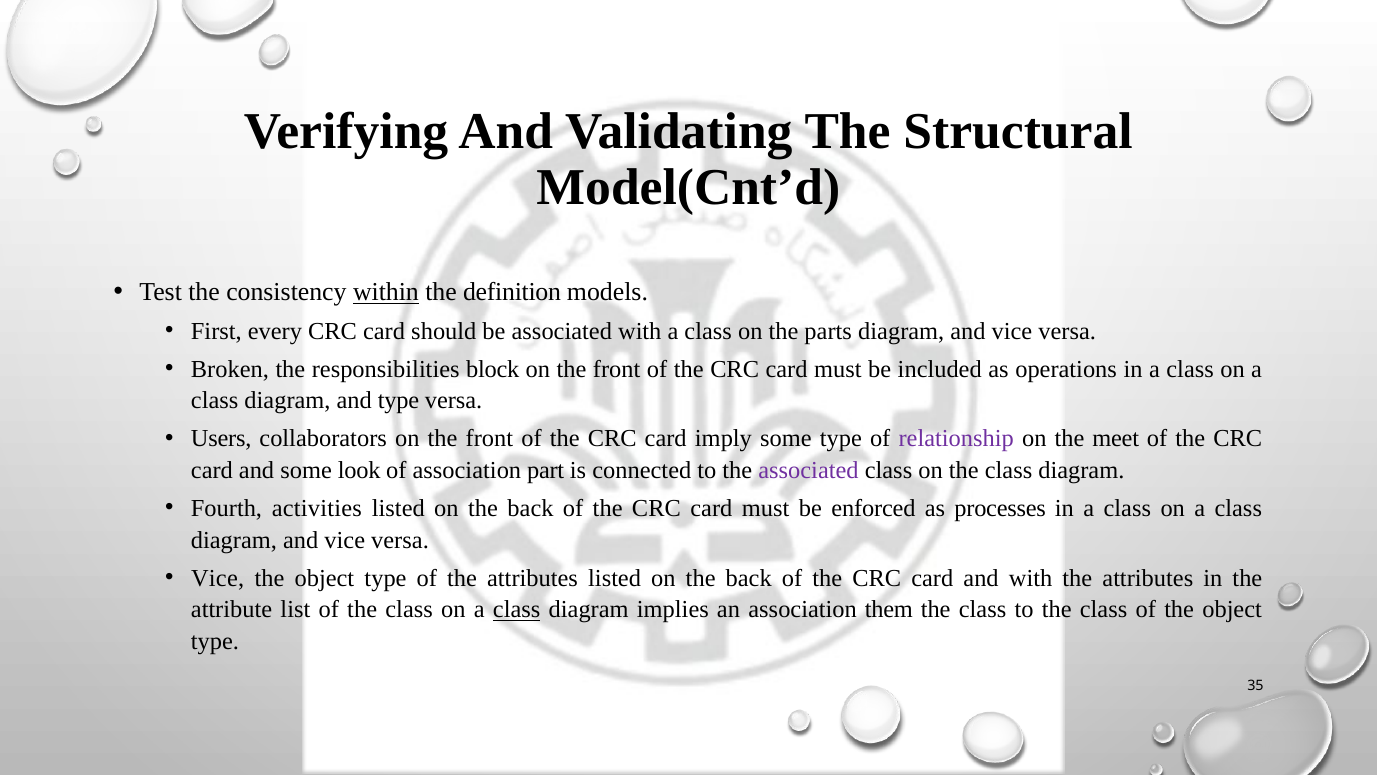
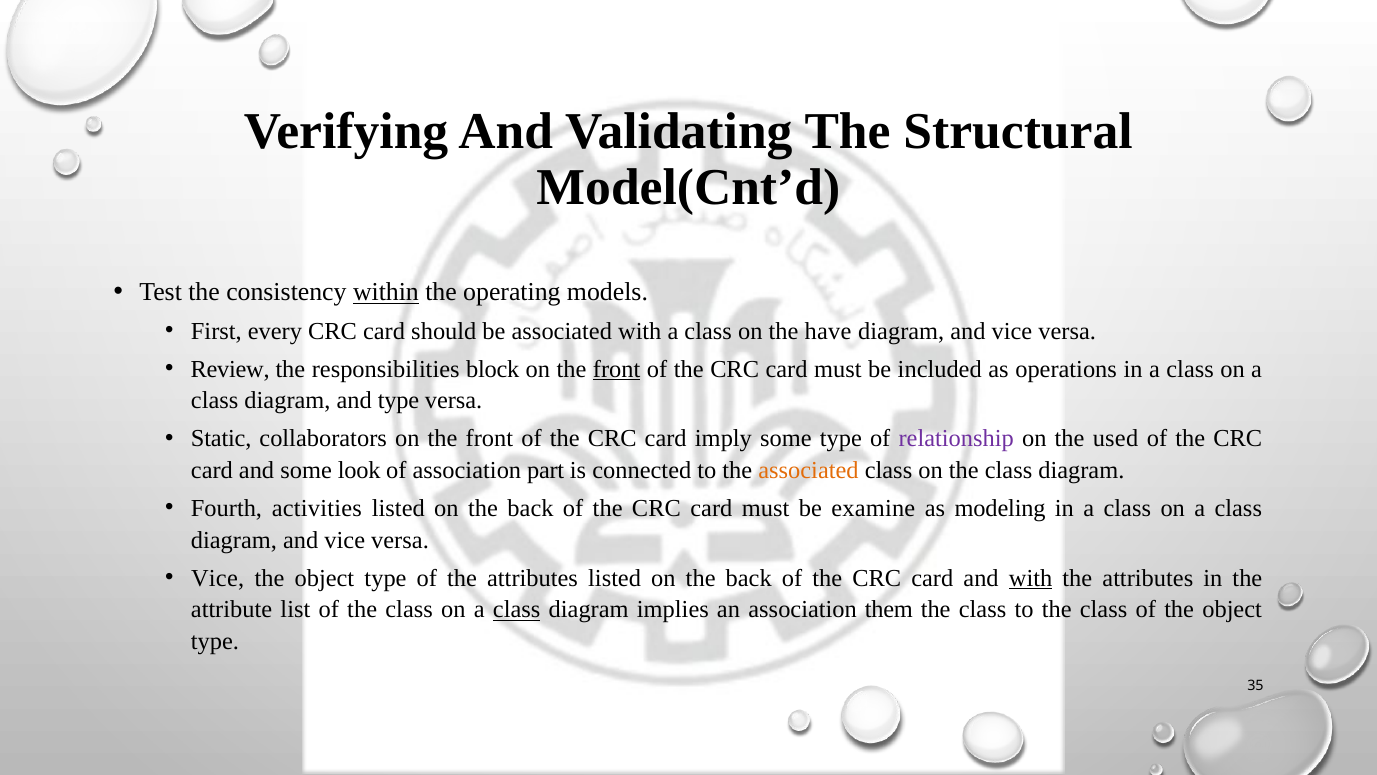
definition: definition -> operating (512, 292)
parts: parts -> have (828, 331)
Broken: Broken -> Review (230, 369)
front underline: none -> present (617, 369)
Users: Users -> Static (221, 439)
meet: meet -> used (1116, 439)
associated colour: purple -> orange (808, 470)
enforced: enforced -> examine (873, 508)
processes: processes -> modeling (1000, 508)
with underline: none -> present (1031, 578)
